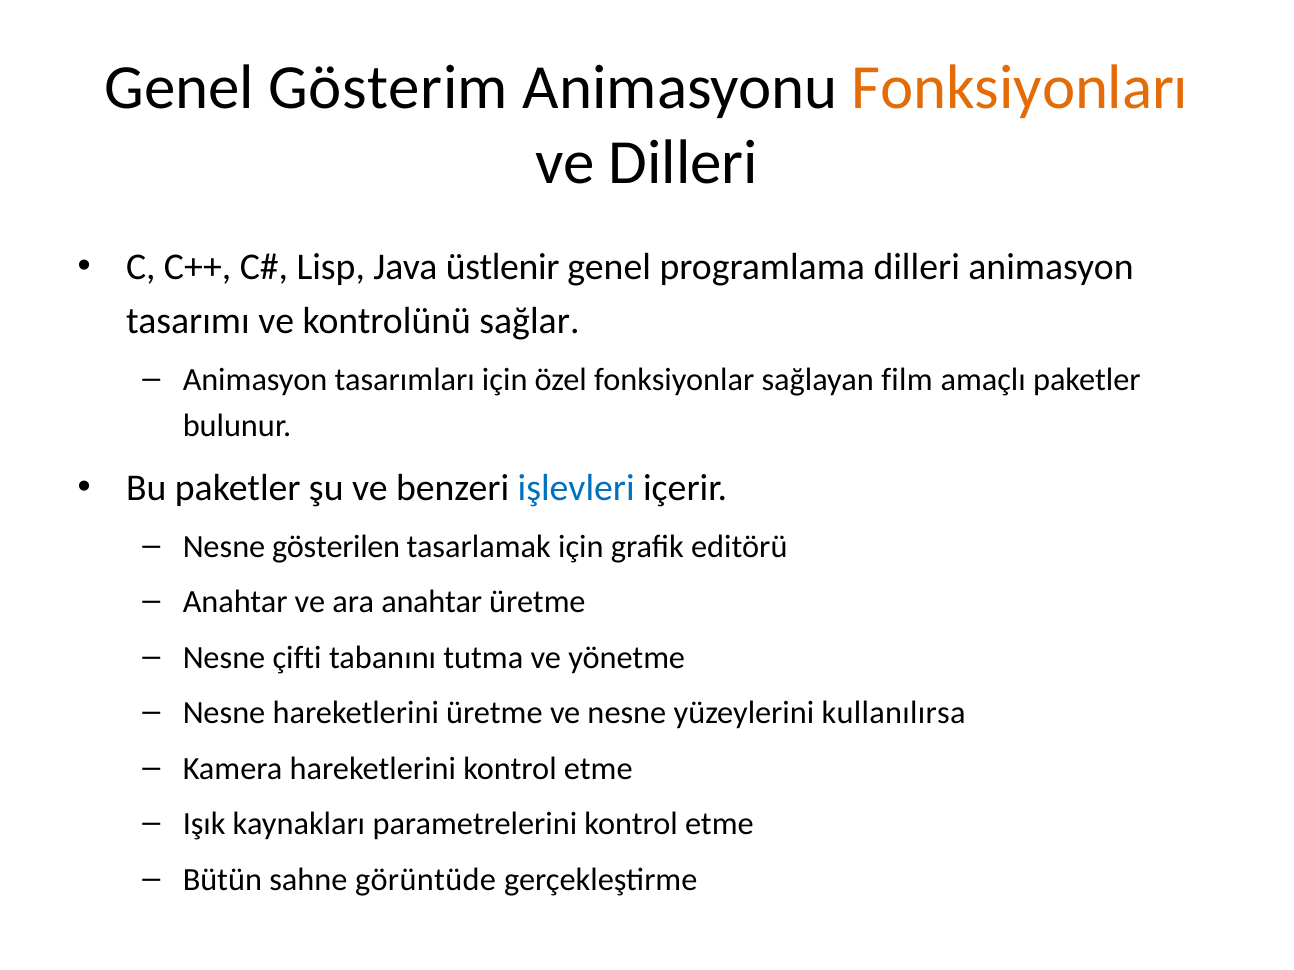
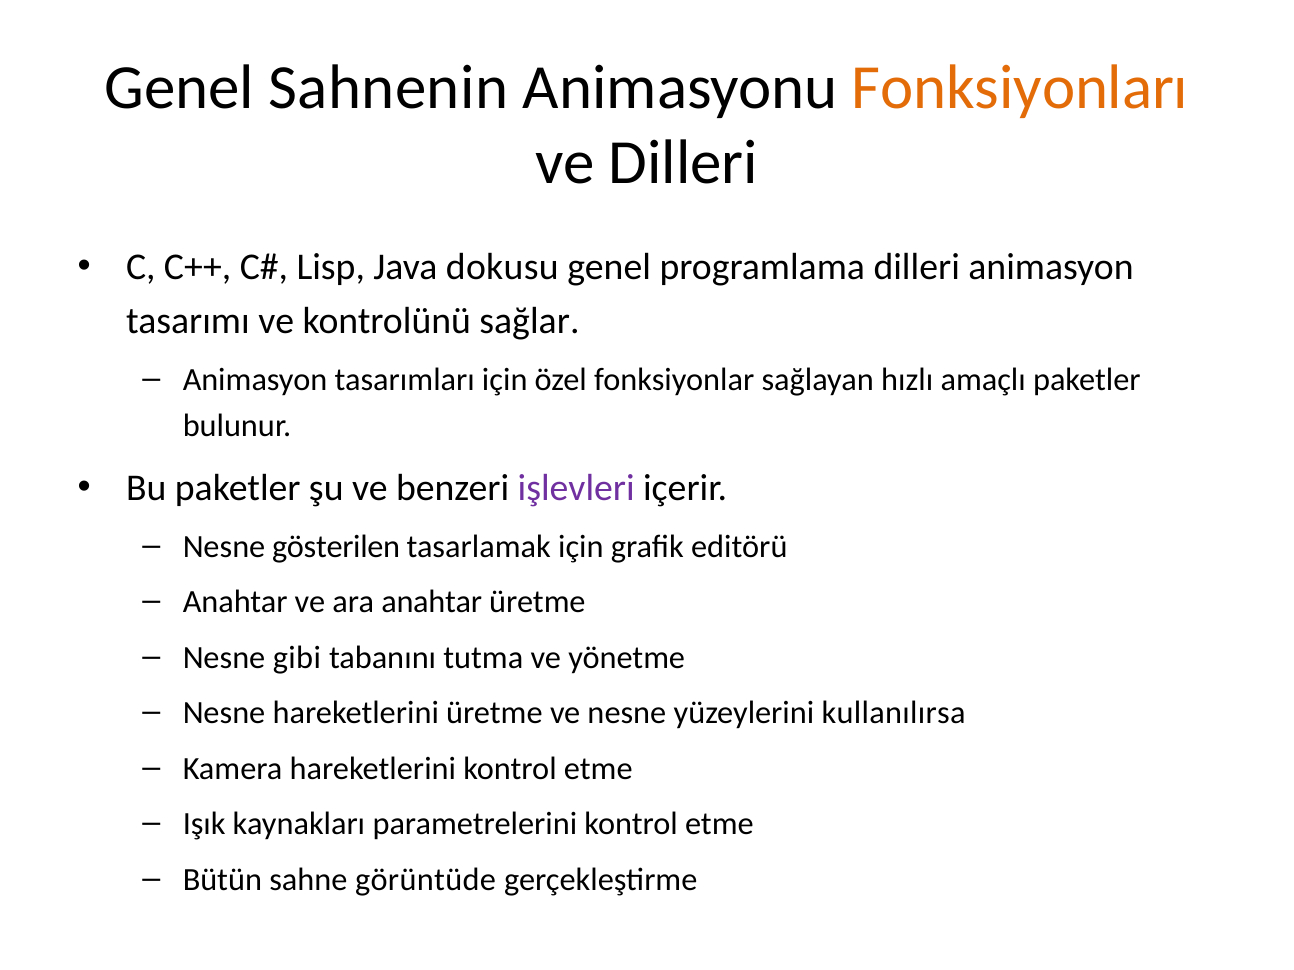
Gösterim: Gösterim -> Sahnenin (388, 87)
üstlenir: üstlenir -> dokusu (502, 267)
film: film -> hızlı (907, 380)
işlevleri colour: blue -> purple (576, 488)
çifti: çifti -> gibi (297, 658)
